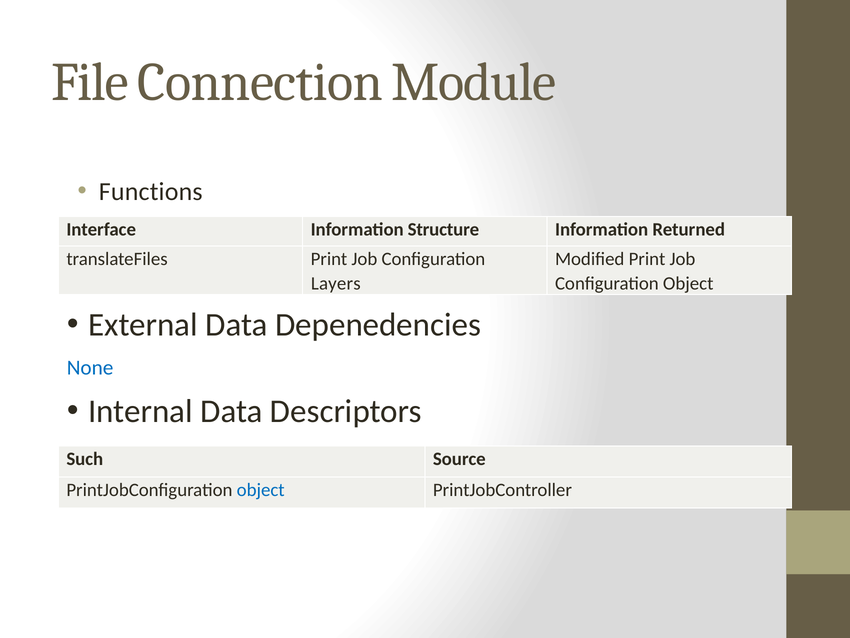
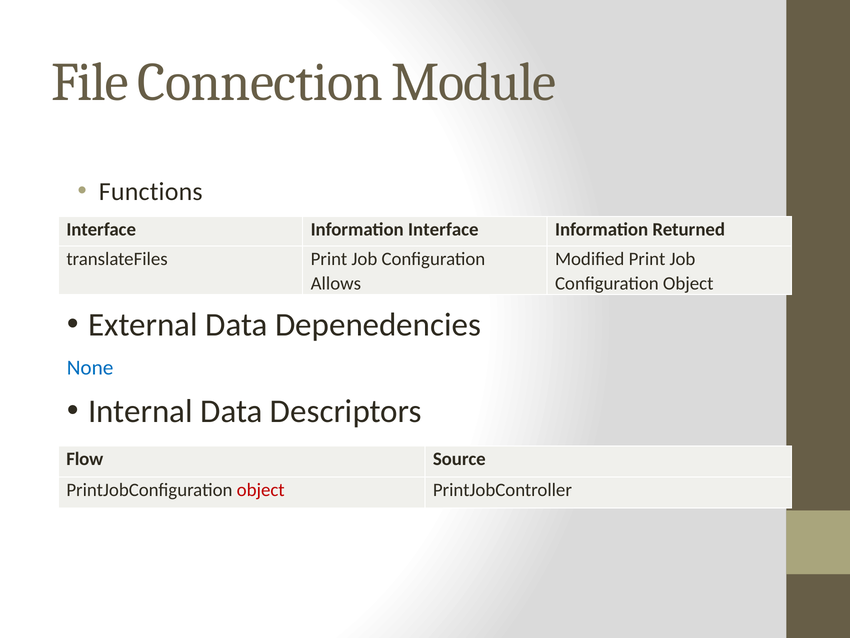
Information Structure: Structure -> Interface (443, 229)
Layers: Layers -> Allows (336, 283)
Such: Such -> Flow (85, 459)
object colour: blue -> red (261, 489)
